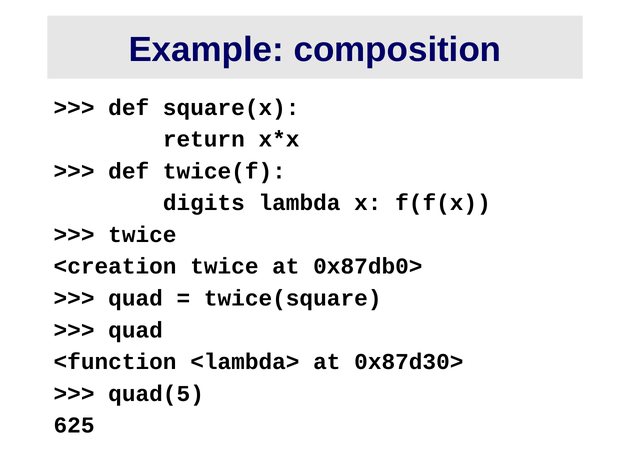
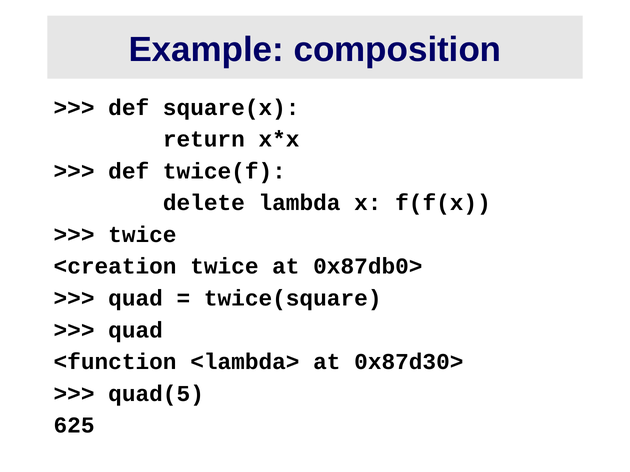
digits: digits -> delete (204, 203)
